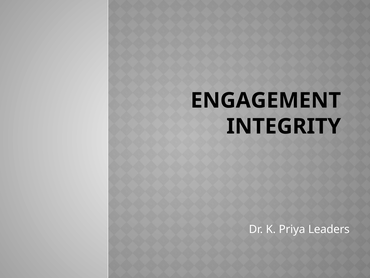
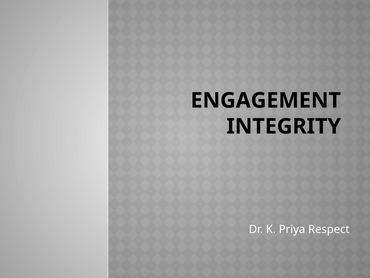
Leaders: Leaders -> Respect (329, 229)
